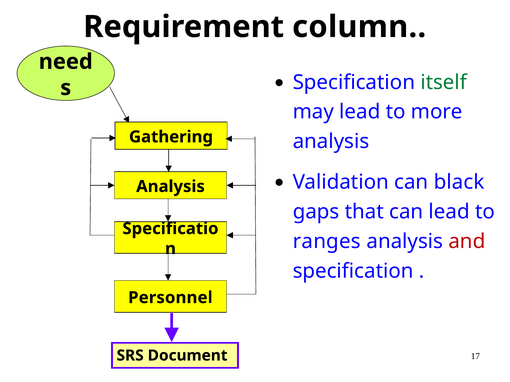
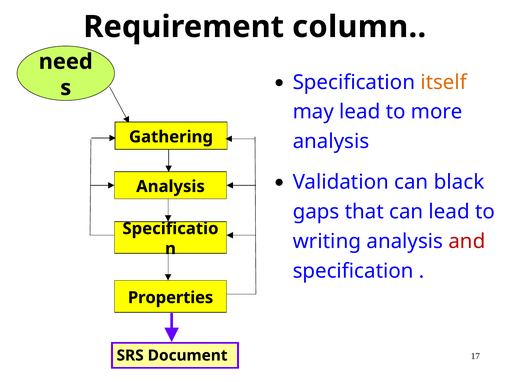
itself colour: green -> orange (444, 82)
ranges: ranges -> writing (327, 242)
Personnel: Personnel -> Properties (171, 298)
